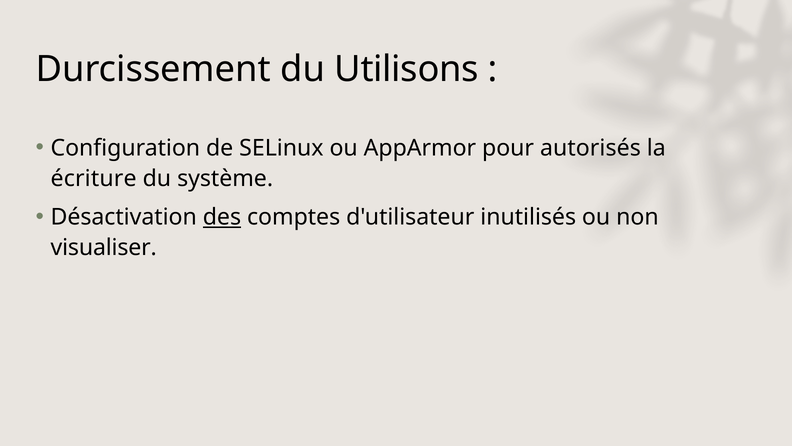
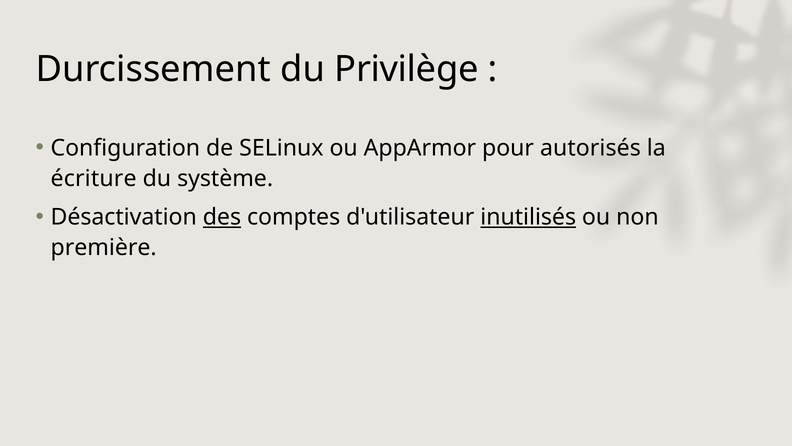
Utilisons: Utilisons -> Privilège (407, 69)
inutilisés underline: none -> present (528, 217)
visualiser: visualiser -> première (104, 248)
